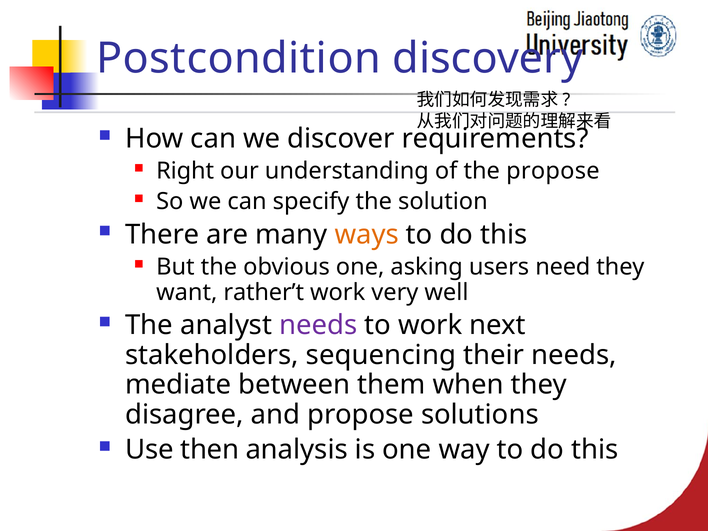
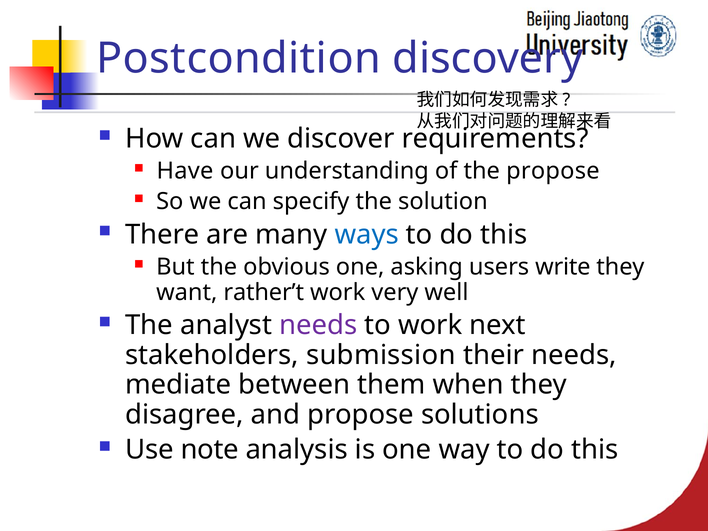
Right: Right -> Have (185, 171)
ways colour: orange -> blue (367, 234)
need: need -> write (563, 267)
sequencing: sequencing -> submission (381, 355)
then: then -> note (210, 450)
